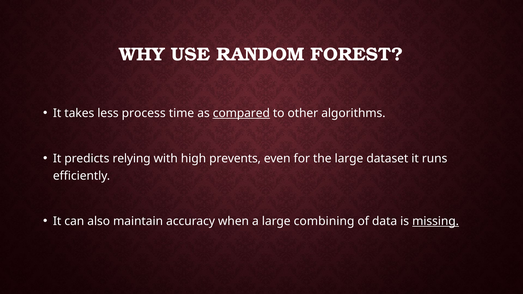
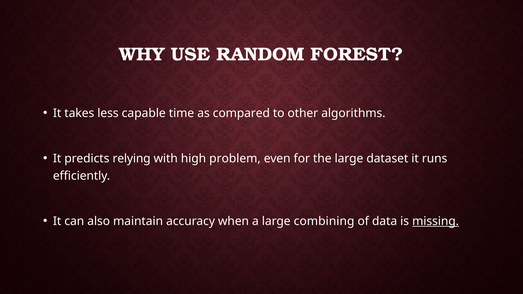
process: process -> capable (144, 113)
compared underline: present -> none (241, 113)
prevents: prevents -> problem (235, 159)
